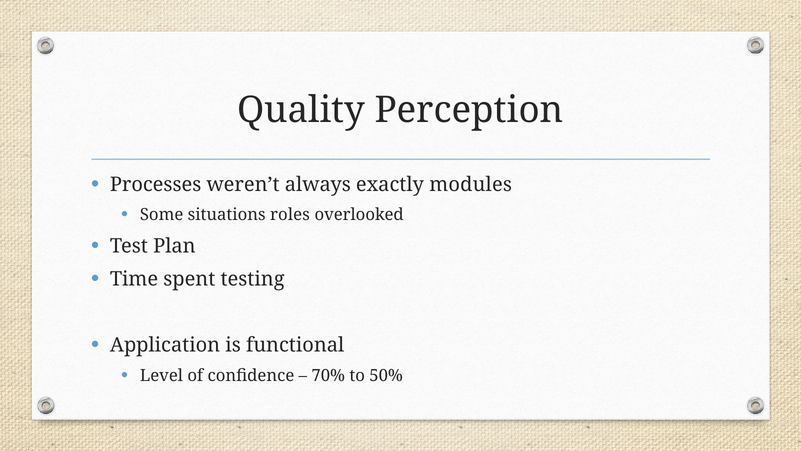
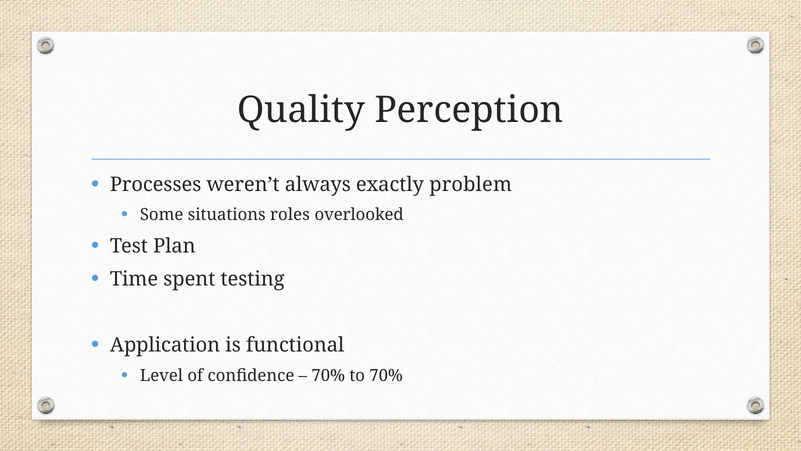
modules: modules -> problem (471, 184)
to 50%: 50% -> 70% (386, 375)
